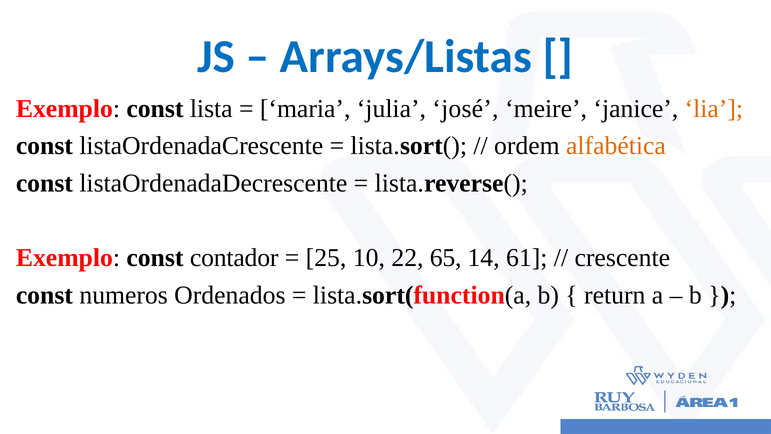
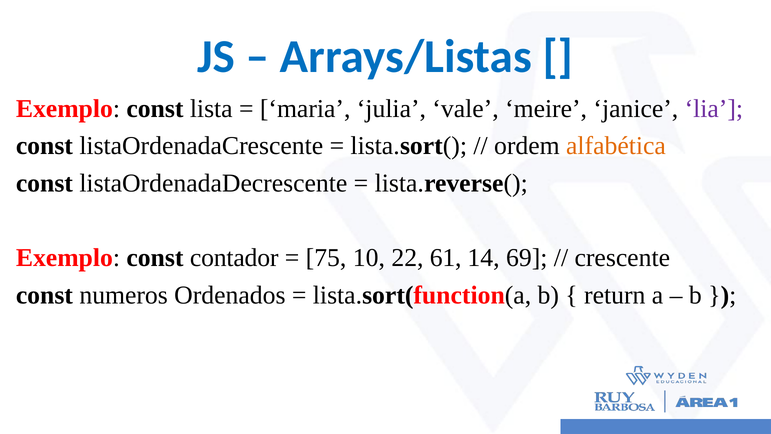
josé: josé -> vale (466, 109)
lia colour: orange -> purple (714, 109)
25: 25 -> 75 (326, 258)
65: 65 -> 61 (446, 258)
61: 61 -> 69 (527, 258)
